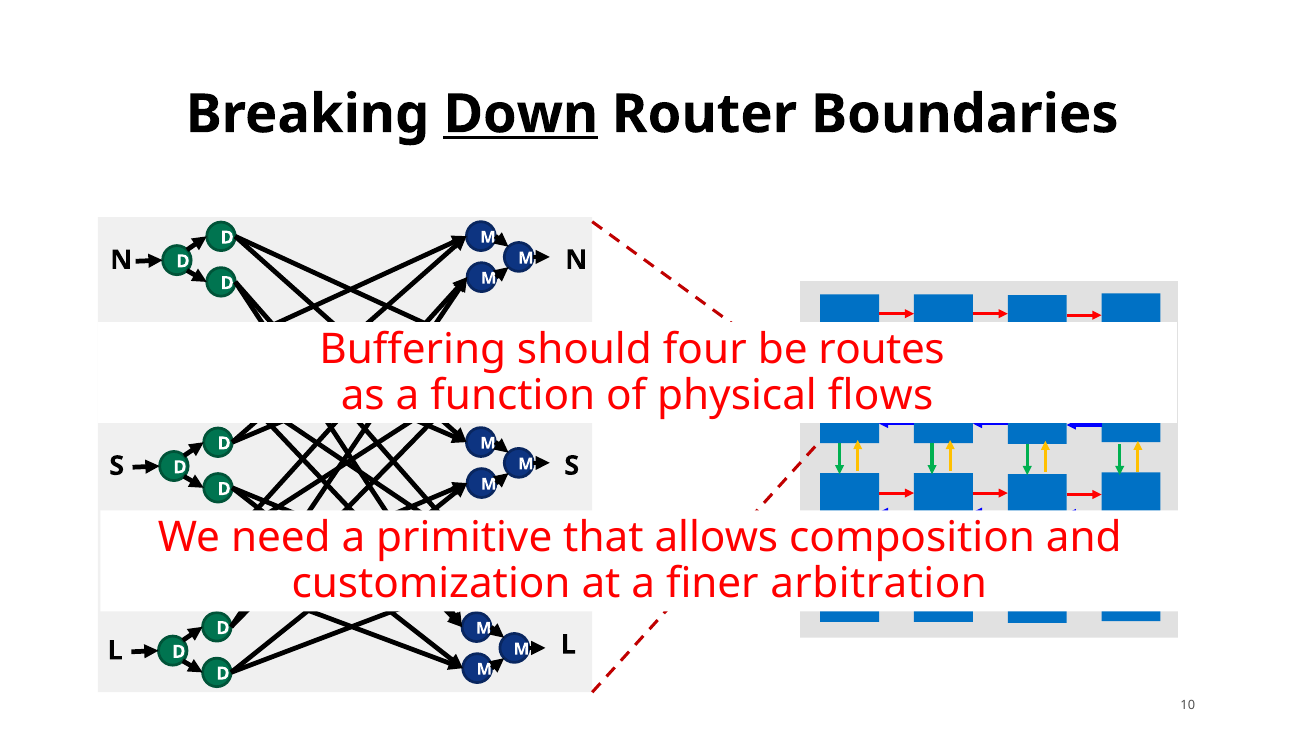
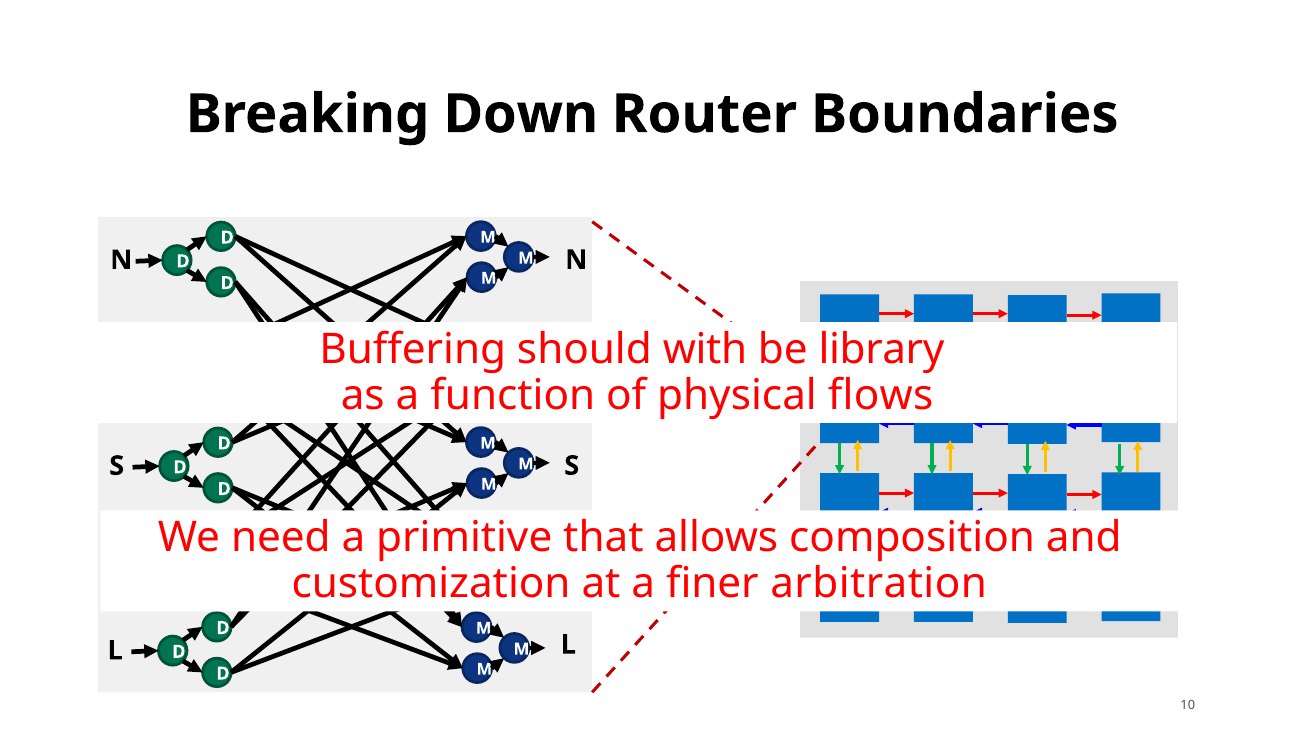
Down underline: present -> none (521, 114)
four: four -> with (705, 349)
routes: routes -> library (882, 349)
